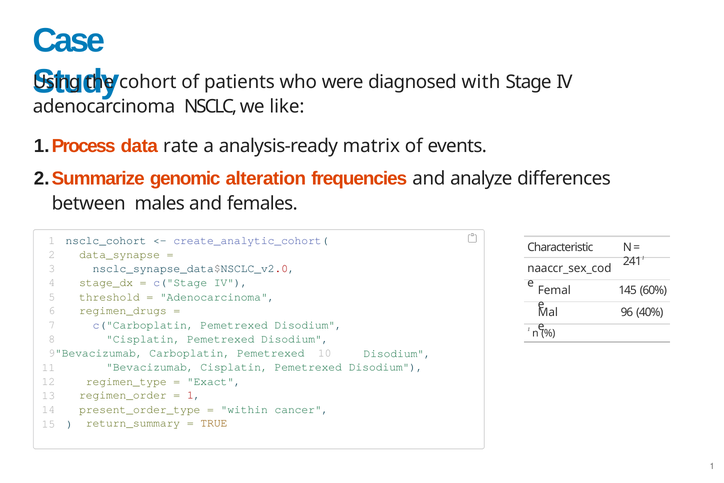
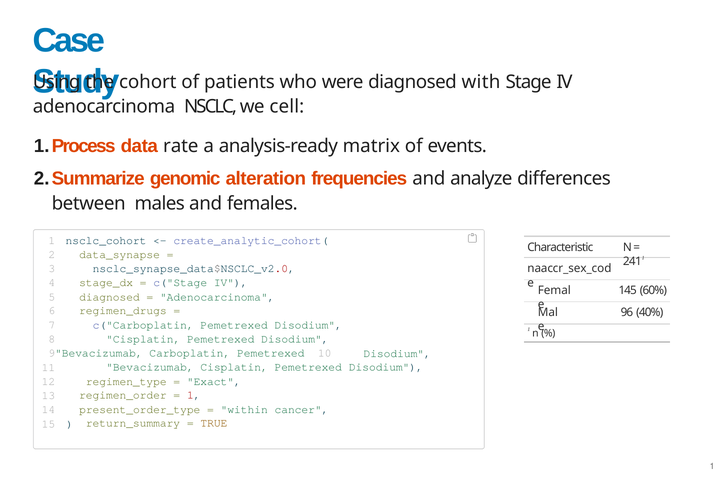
like: like -> cell (287, 106)
threshold: threshold -> diagnosed (109, 297)
